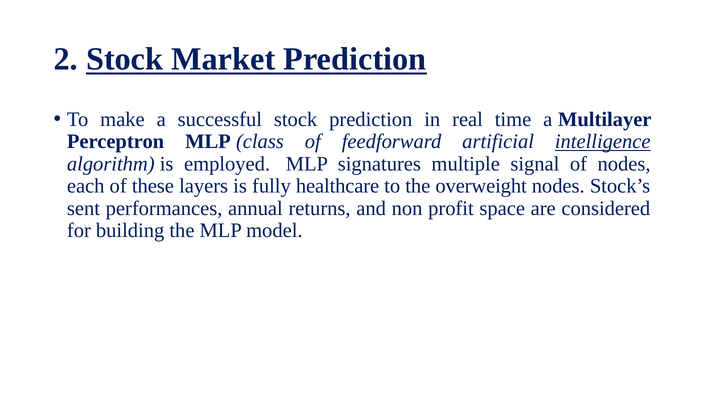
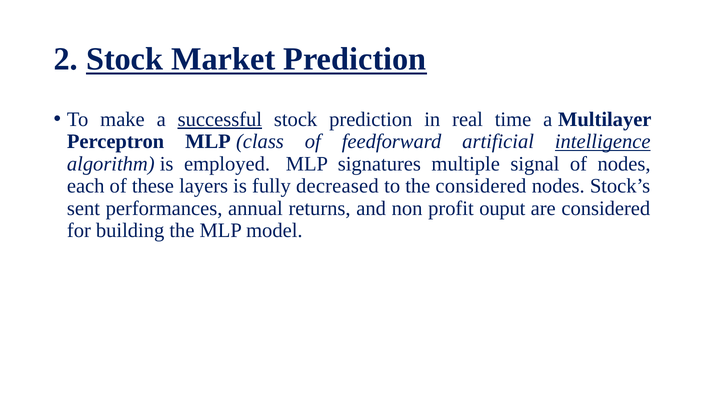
successful underline: none -> present (220, 119)
healthcare: healthcare -> decreased (337, 186)
the overweight: overweight -> considered (481, 186)
space: space -> ouput (502, 208)
